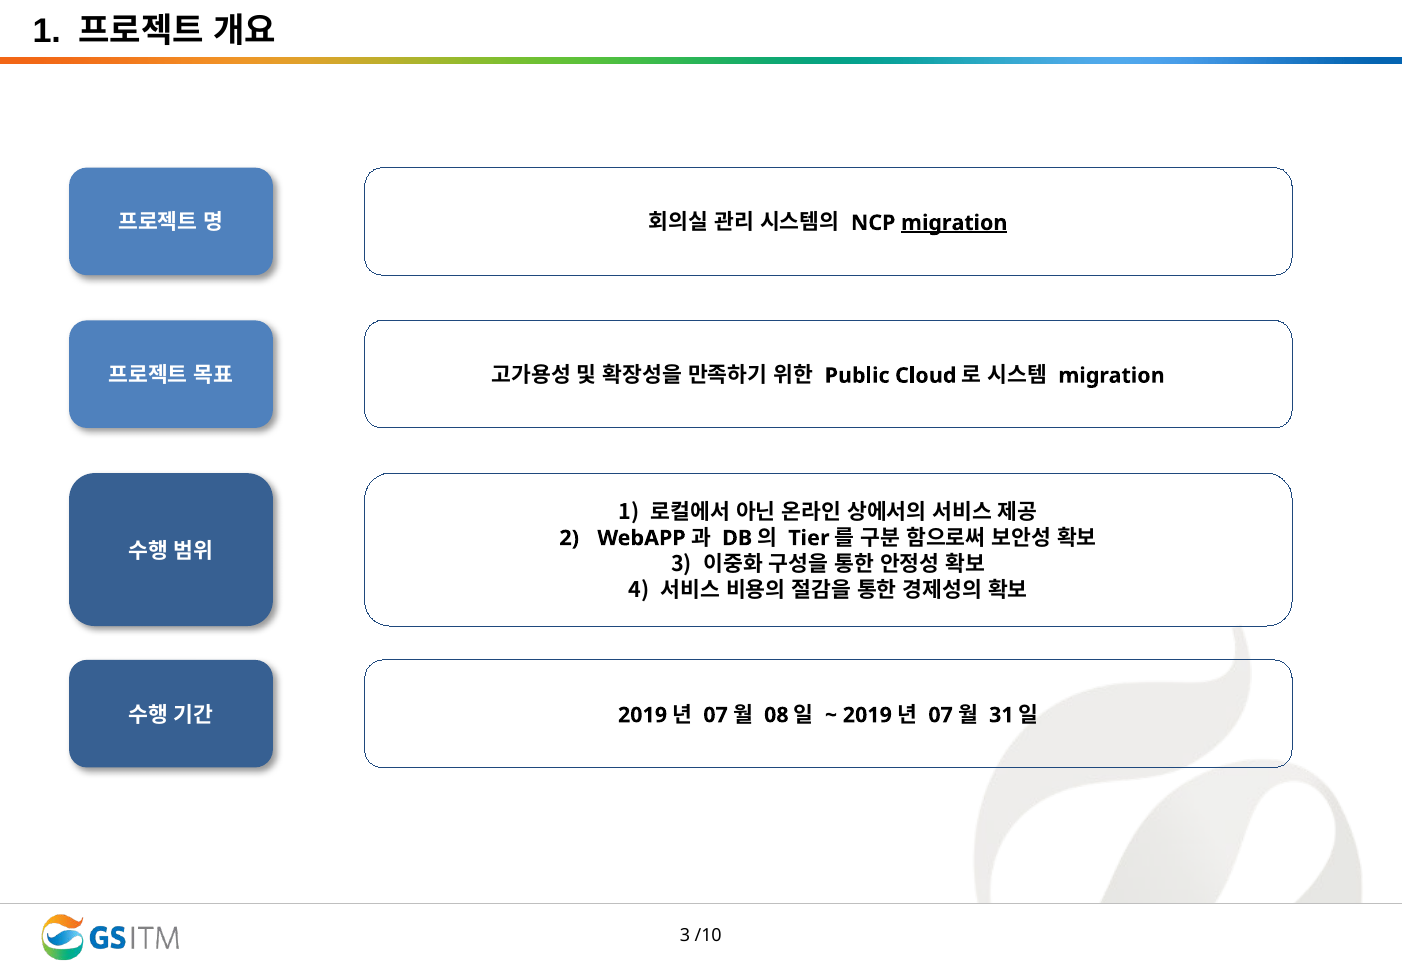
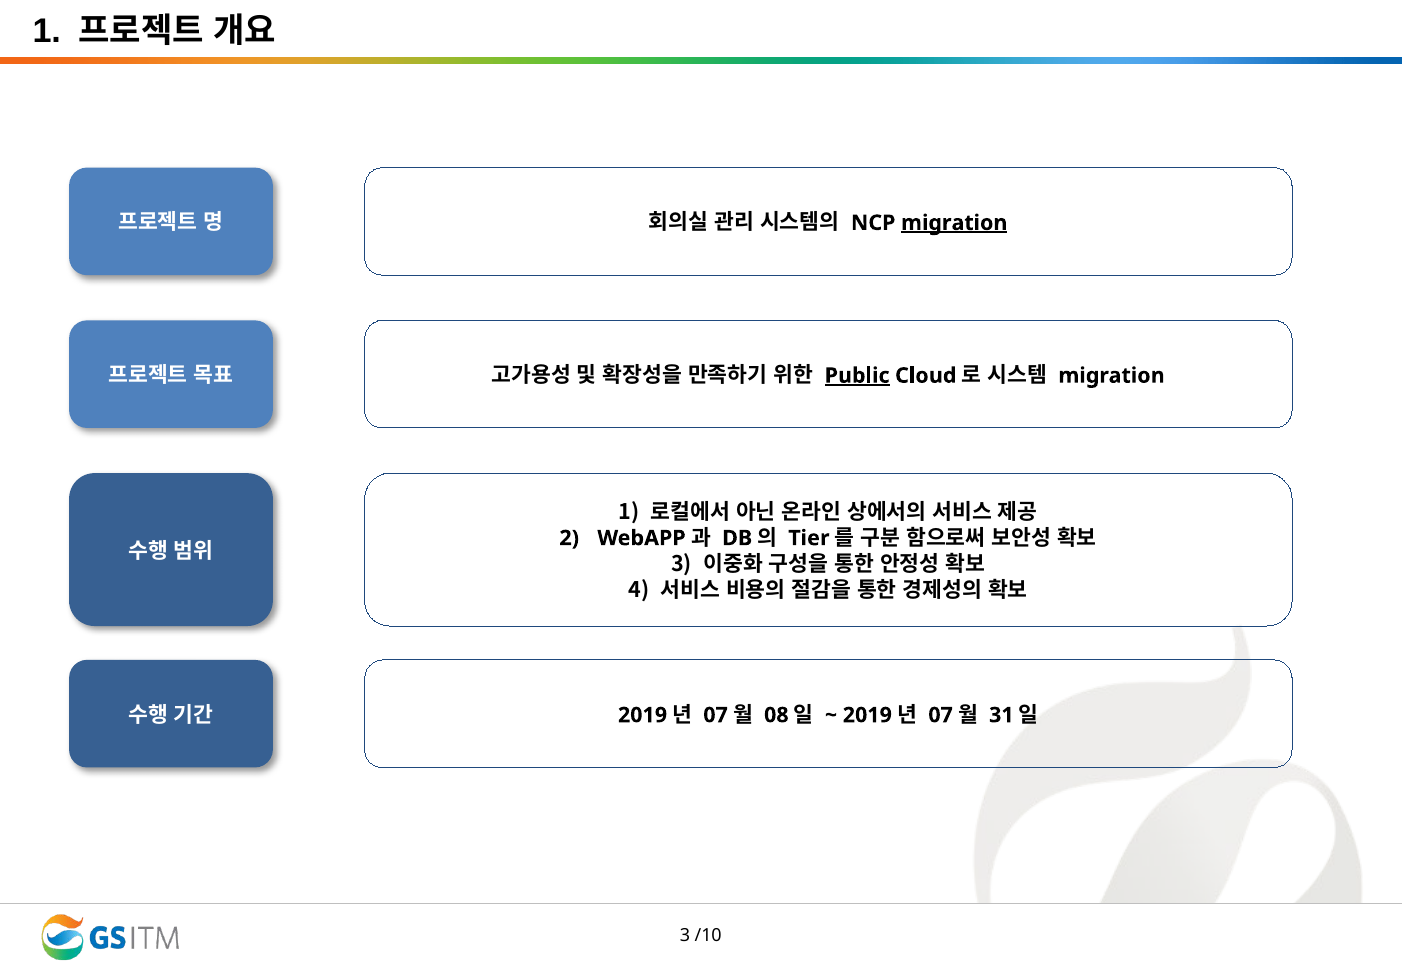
Public underline: none -> present (857, 375)
